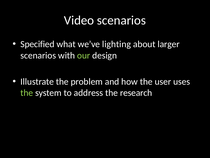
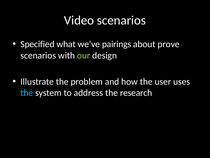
lighting: lighting -> pairings (117, 44)
larger: larger -> prove (169, 44)
the colour: light green -> light blue (27, 93)
